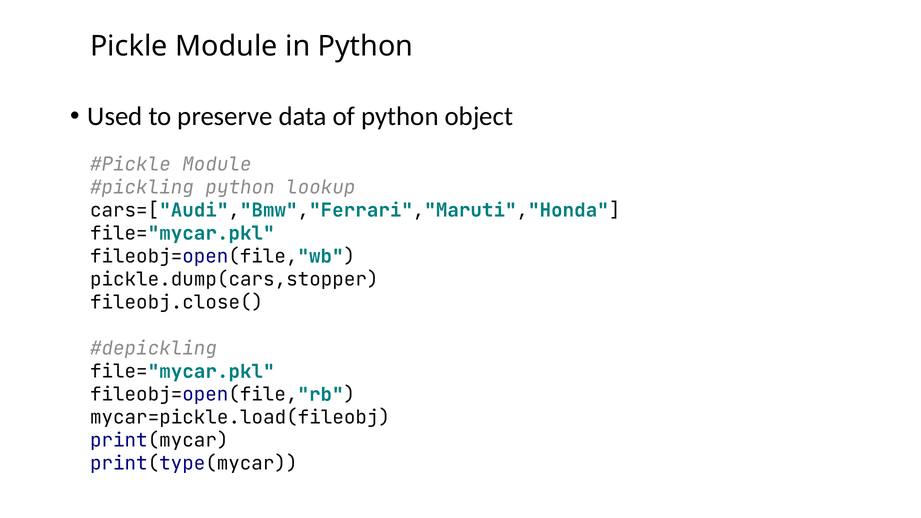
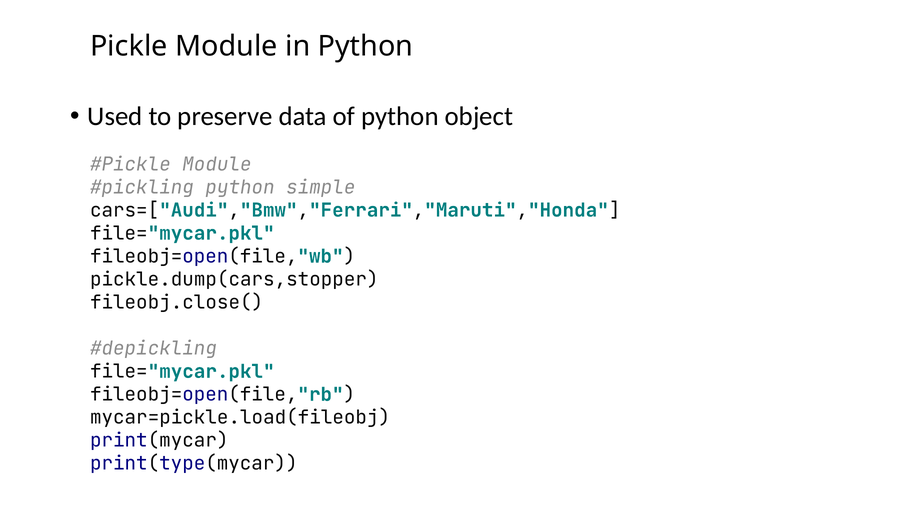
lookup: lookup -> simple (321, 187)
